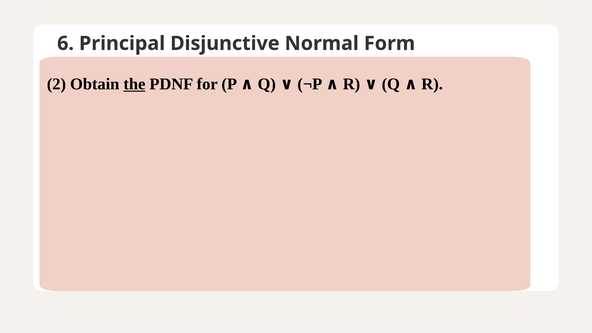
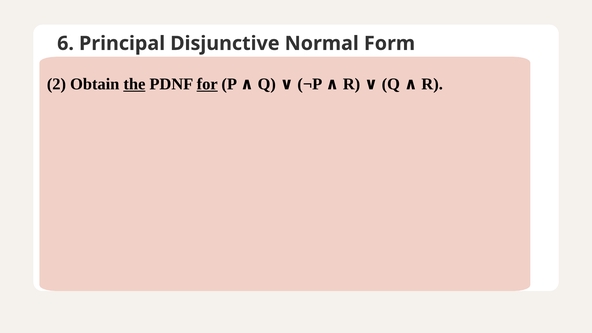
for underline: none -> present (207, 84)
